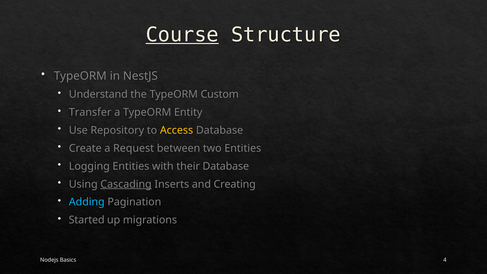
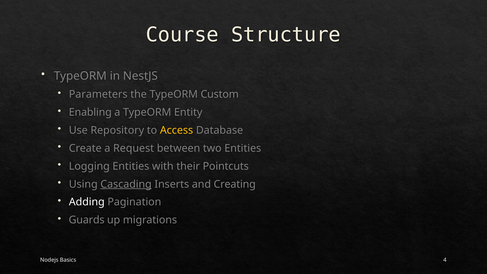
Course underline: present -> none (182, 35)
Understand: Understand -> Parameters (98, 94)
Transfer: Transfer -> Enabling (90, 112)
their Database: Database -> Pointcuts (226, 166)
Adding colour: light blue -> white (87, 202)
Started: Started -> Guards (87, 220)
